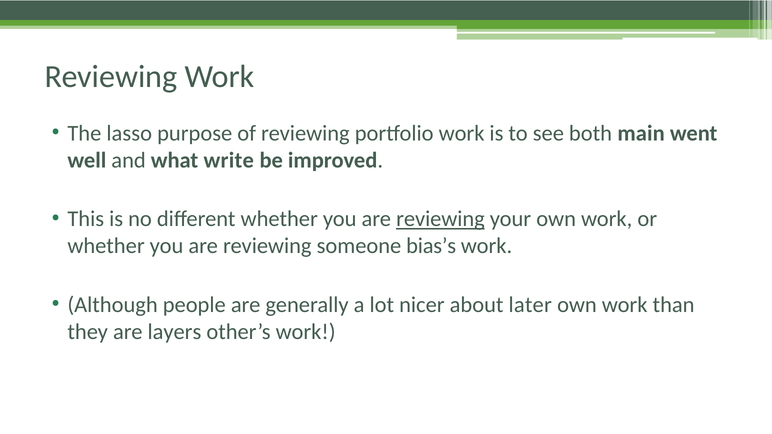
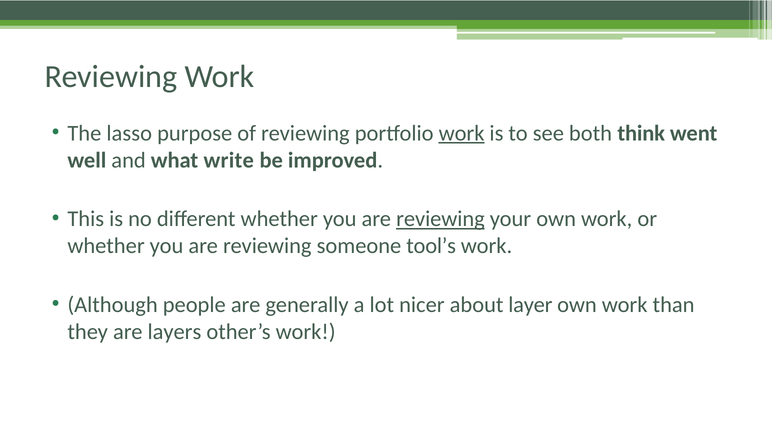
work underline: none -> present (462, 133)
main: main -> think (641, 133)
bias’s: bias’s -> tool’s (431, 246)
later: later -> layer (530, 305)
